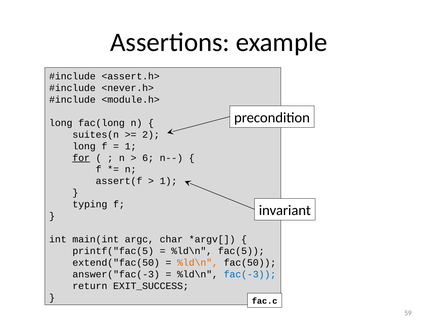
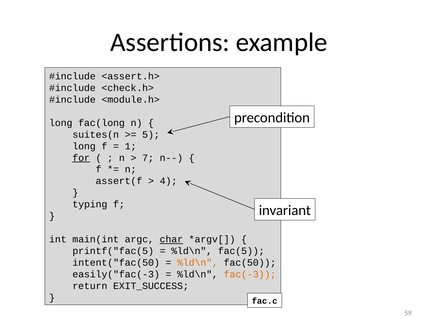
<never.h>: <never.h> -> <check.h> (128, 88)
2: 2 -> 5 (151, 135)
6: 6 -> 7 (148, 158)
1: 1 -> 4 (168, 181)
char underline: none -> present (171, 240)
extend("fac(50: extend("fac(50 -> intent("fac(50 (116, 263)
answer("fac(-3: answer("fac(-3 -> easily("fac(-3 (116, 275)
fac(-3 colour: blue -> orange (250, 275)
